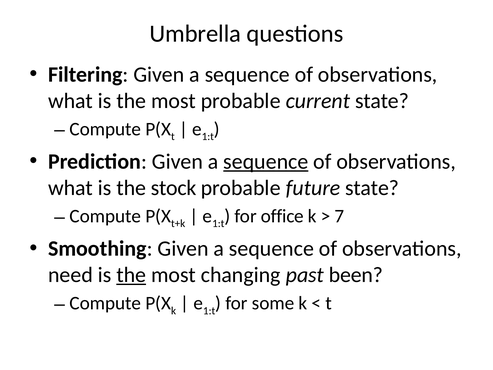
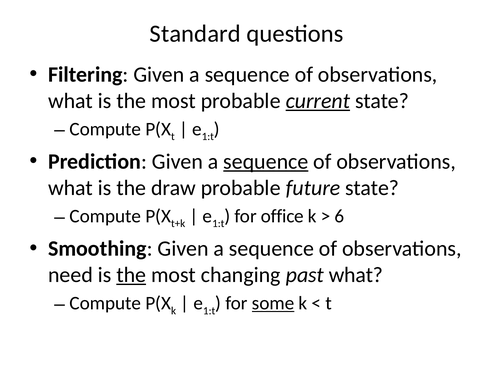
Umbrella: Umbrella -> Standard (195, 34)
current underline: none -> present (318, 101)
stock: stock -> draw (174, 188)
7: 7 -> 6 (339, 216)
past been: been -> what (356, 275)
some underline: none -> present (273, 303)
